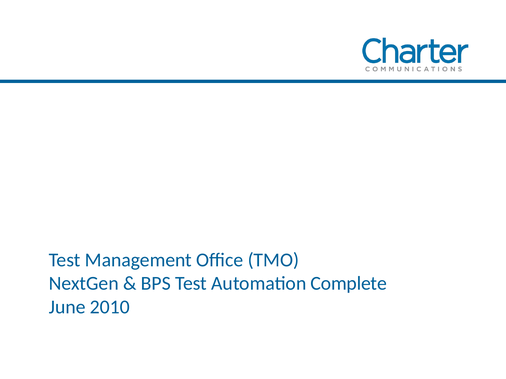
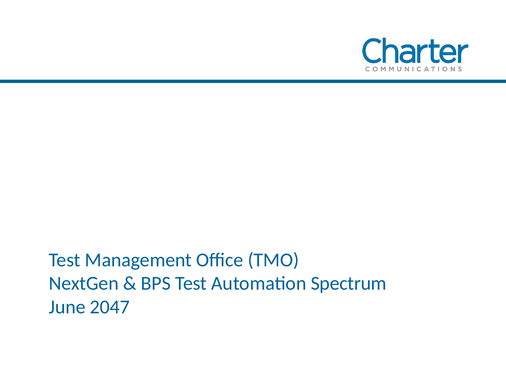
Complete: Complete -> Spectrum (349, 284)
2010: 2010 -> 2047 (110, 308)
